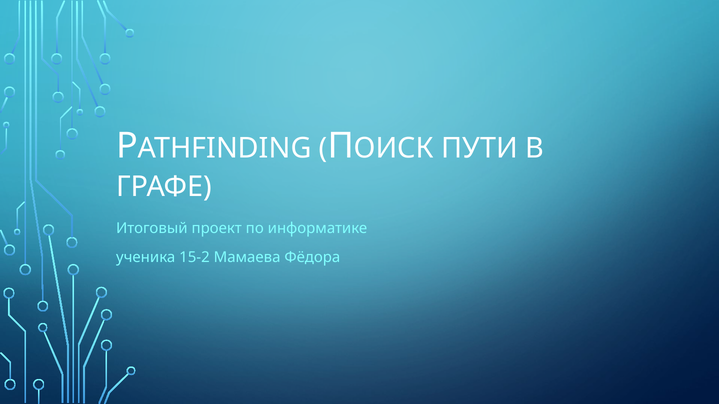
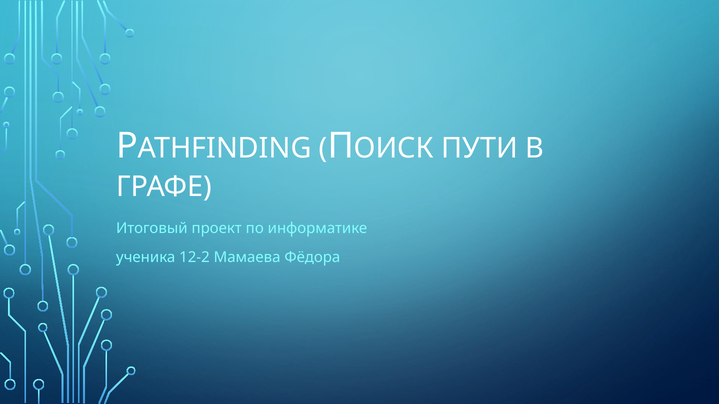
15-2: 15-2 -> 12-2 (194, 258)
